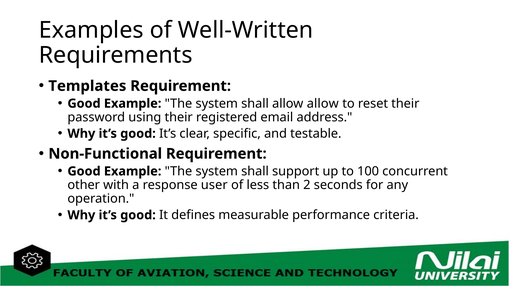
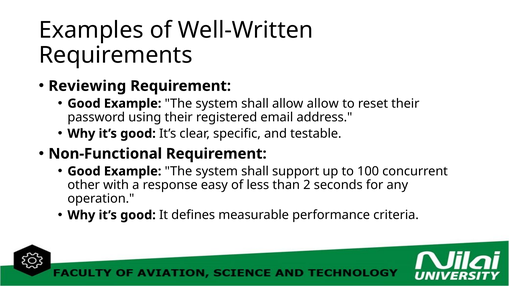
Templates: Templates -> Reviewing (87, 86)
user: user -> easy (214, 185)
